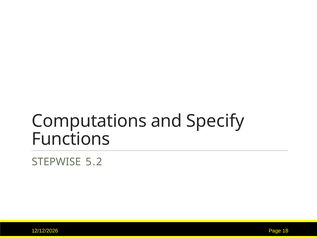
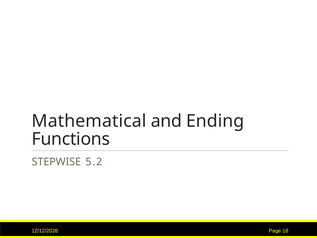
Computations: Computations -> Mathematical (89, 121)
Specify: Specify -> Ending (215, 121)
